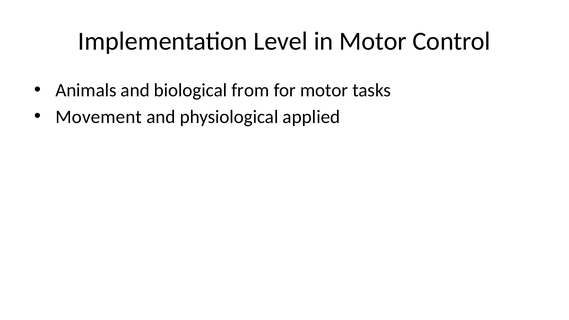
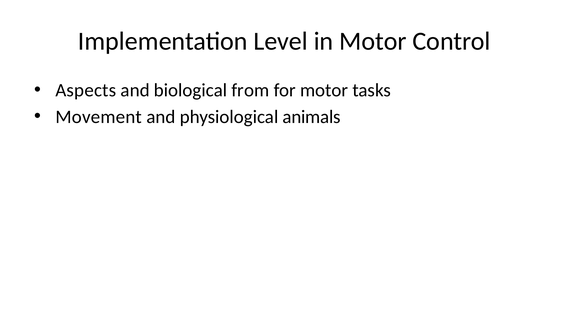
Animals: Animals -> Aspects (86, 90)
applied: applied -> animals (312, 117)
